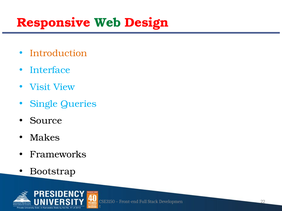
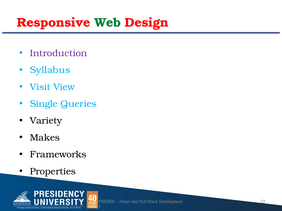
Introduction colour: orange -> purple (59, 53)
Interface: Interface -> Syllabus (50, 70)
Source: Source -> Variety (46, 121)
Bootstrap: Bootstrap -> Properties (53, 172)
